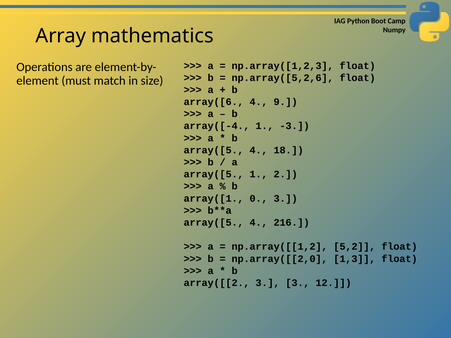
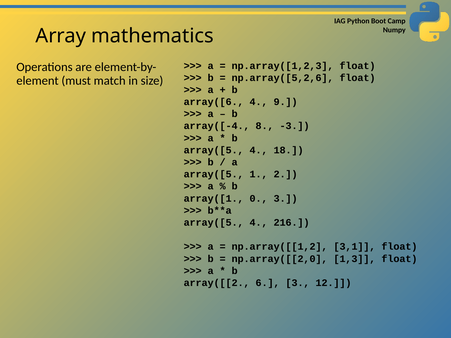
array([-4 1: 1 -> 8 (265, 126)
5,2: 5,2 -> 3,1 (355, 247)
array([[2 3: 3 -> 6 (268, 283)
